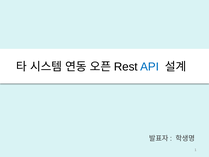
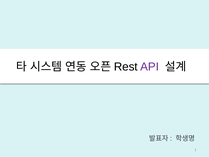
API colour: blue -> purple (150, 67)
